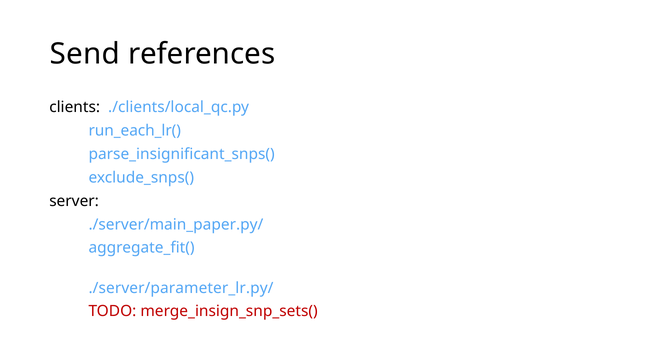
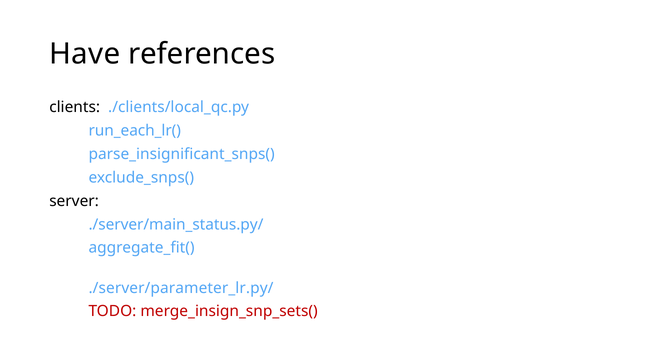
Send: Send -> Have (85, 54)
./server/main_paper.py/: ./server/main_paper.py/ -> ./server/main_status.py/ (176, 225)
